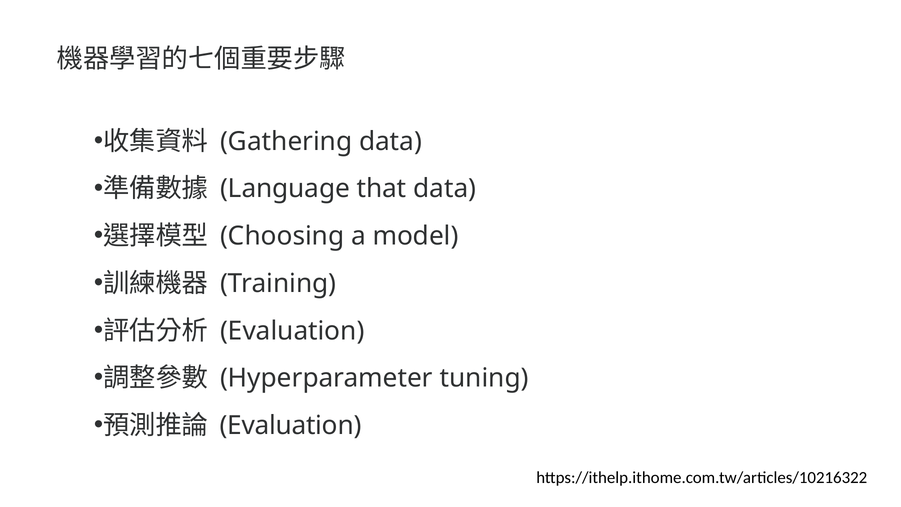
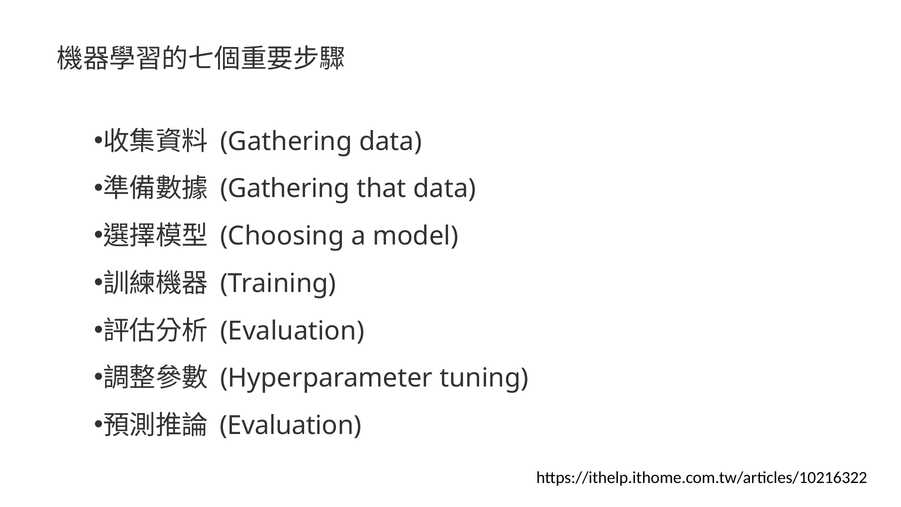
Language: Language -> Gathering (285, 189)
